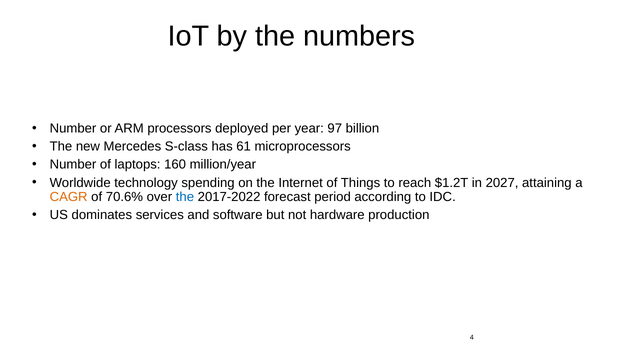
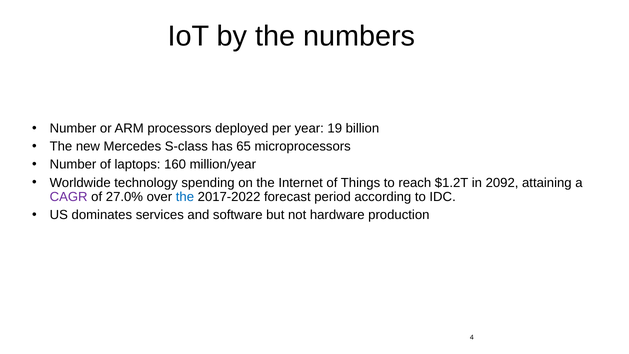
97: 97 -> 19 (335, 128)
61: 61 -> 65 (244, 146)
2027: 2027 -> 2092 (502, 183)
CAGR colour: orange -> purple (69, 197)
70.6%: 70.6% -> 27.0% (124, 197)
